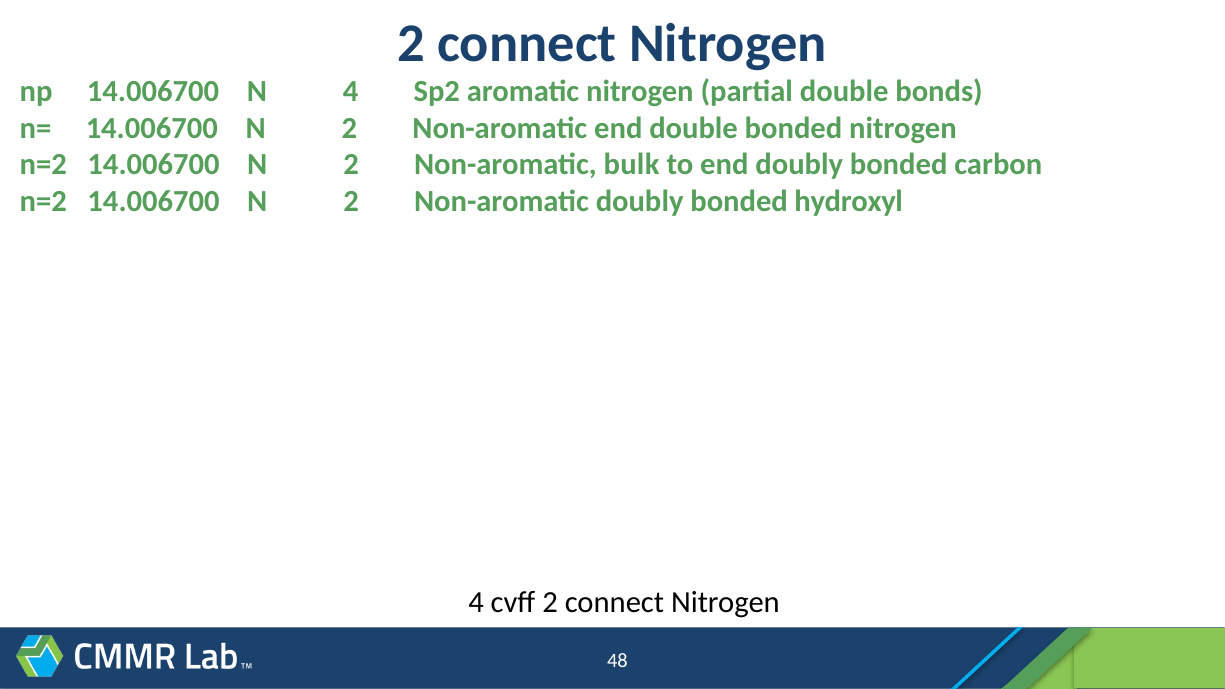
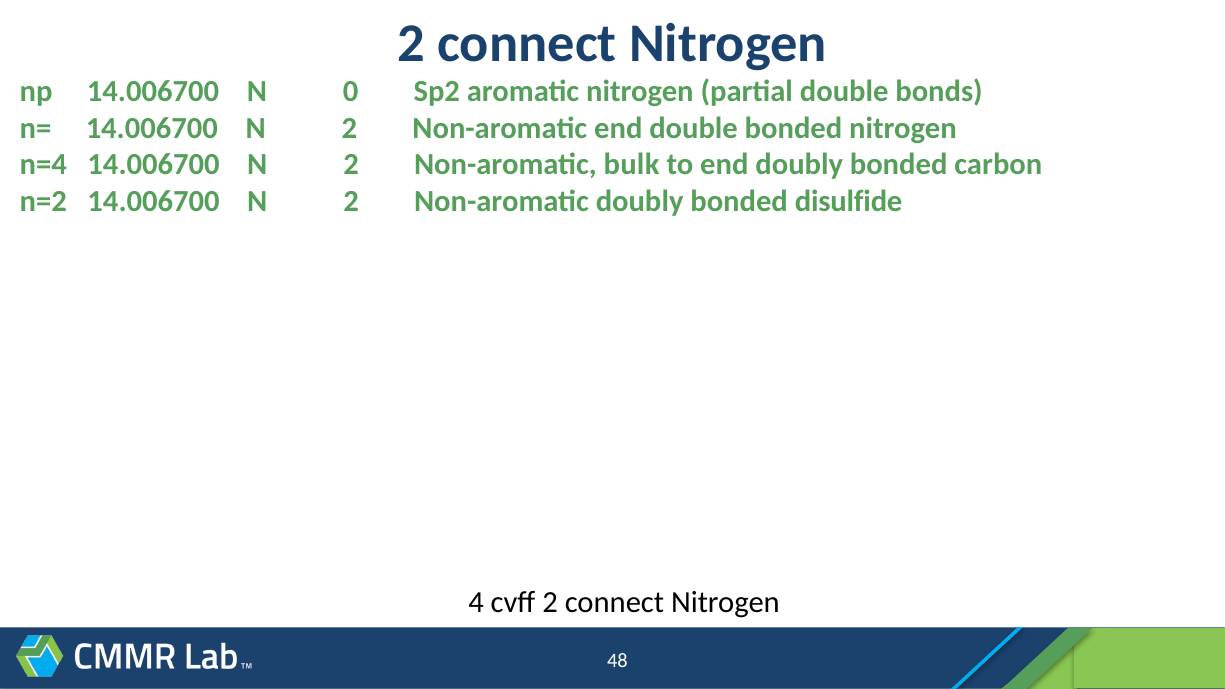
N 4: 4 -> 0 (351, 91)
n=2: n=2 -> n=4 (43, 165)
hydroxyl: hydroxyl -> disulfide (849, 202)
